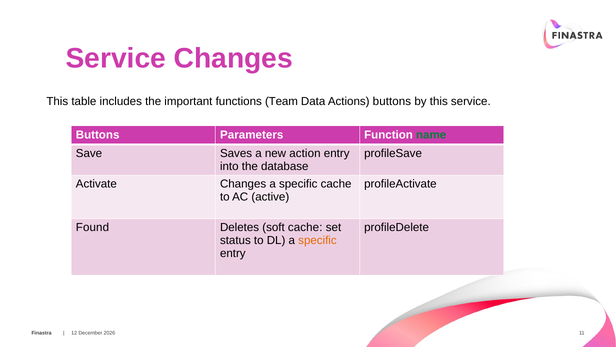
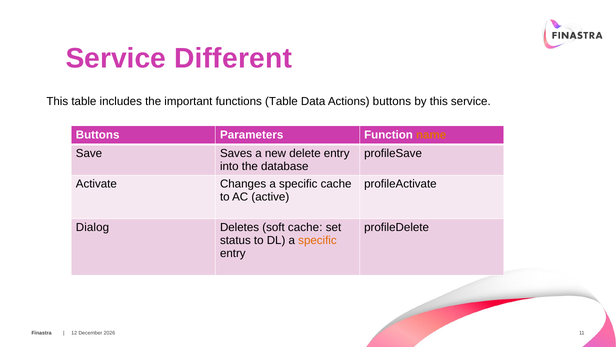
Service Changes: Changes -> Different (233, 58)
functions Team: Team -> Table (281, 101)
name colour: green -> orange (431, 135)
action: action -> delete (305, 153)
Found: Found -> Dialog (92, 227)
